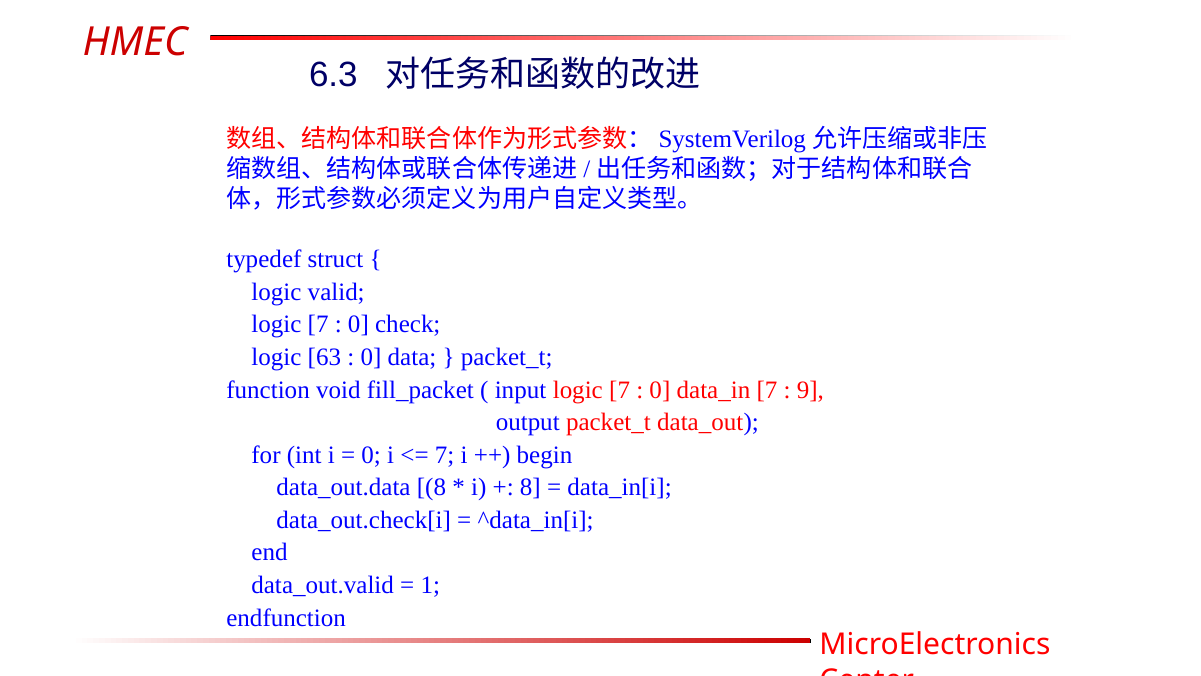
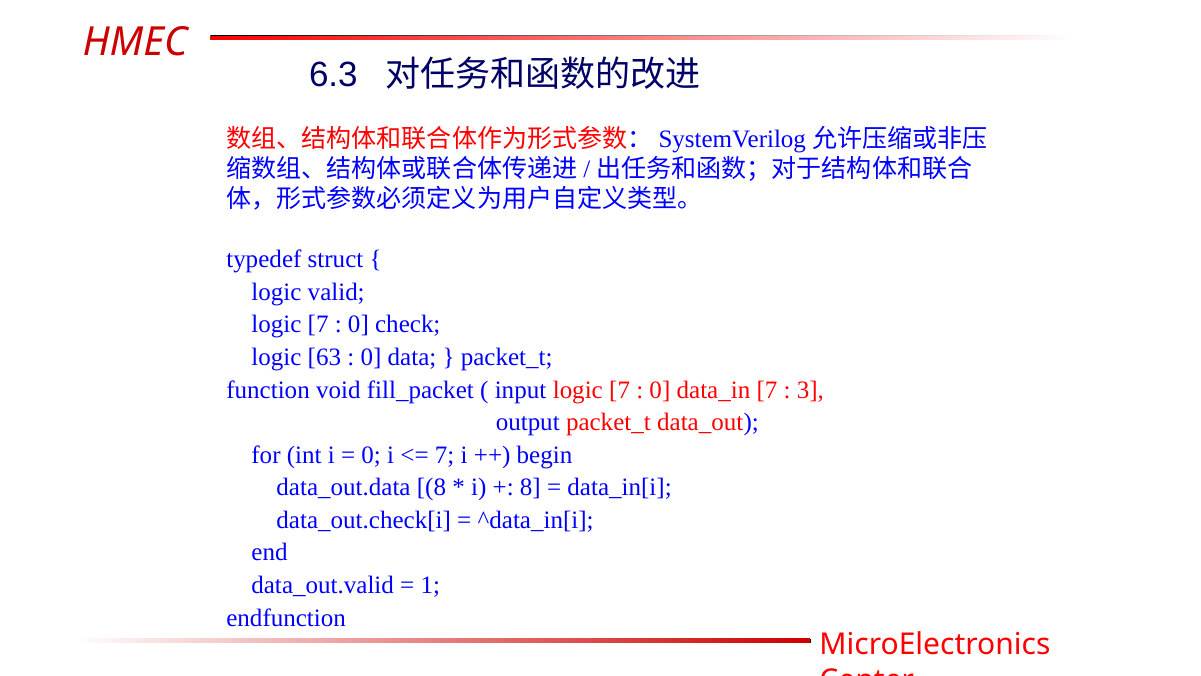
9: 9 -> 3 (810, 389)
